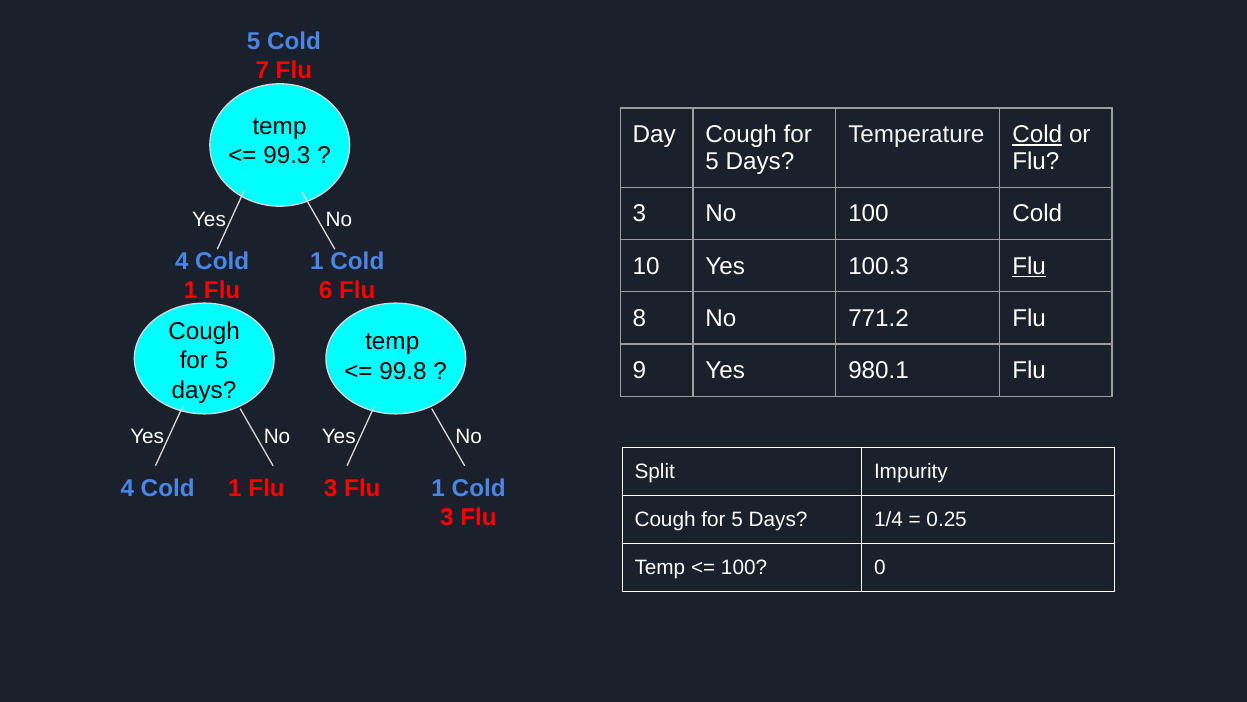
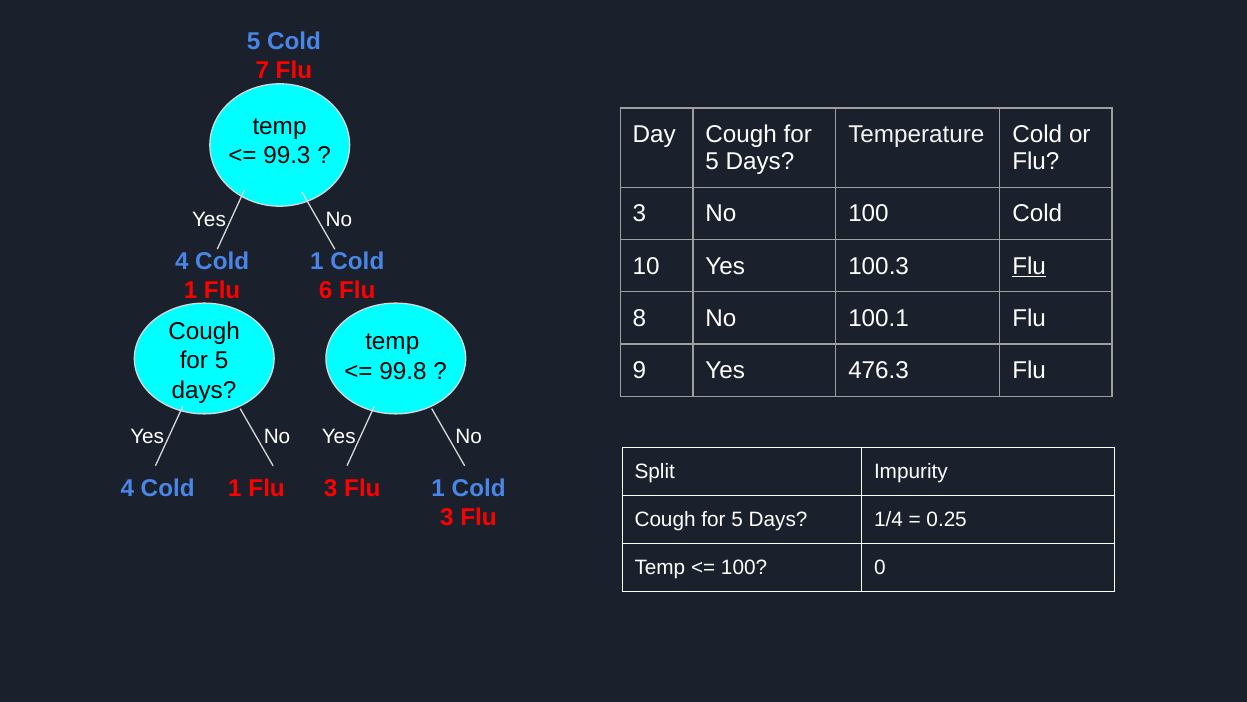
Cold underline: present -> none (1037, 134)
771.2: 771.2 -> 100.1 (879, 318)
980.1: 980.1 -> 476.3 (879, 370)
